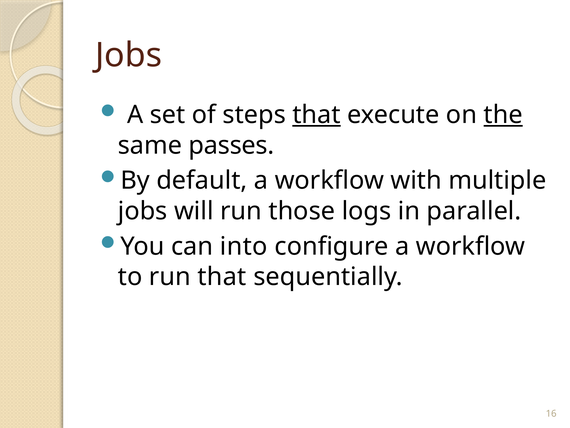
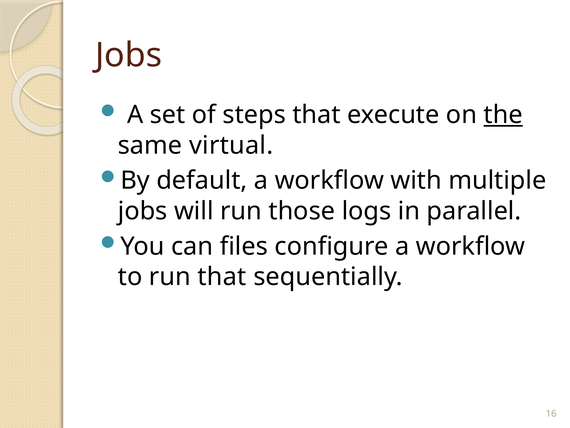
that underline: present -> none (316, 115)
passes: passes -> virtual (231, 145)
into: into -> files (244, 246)
